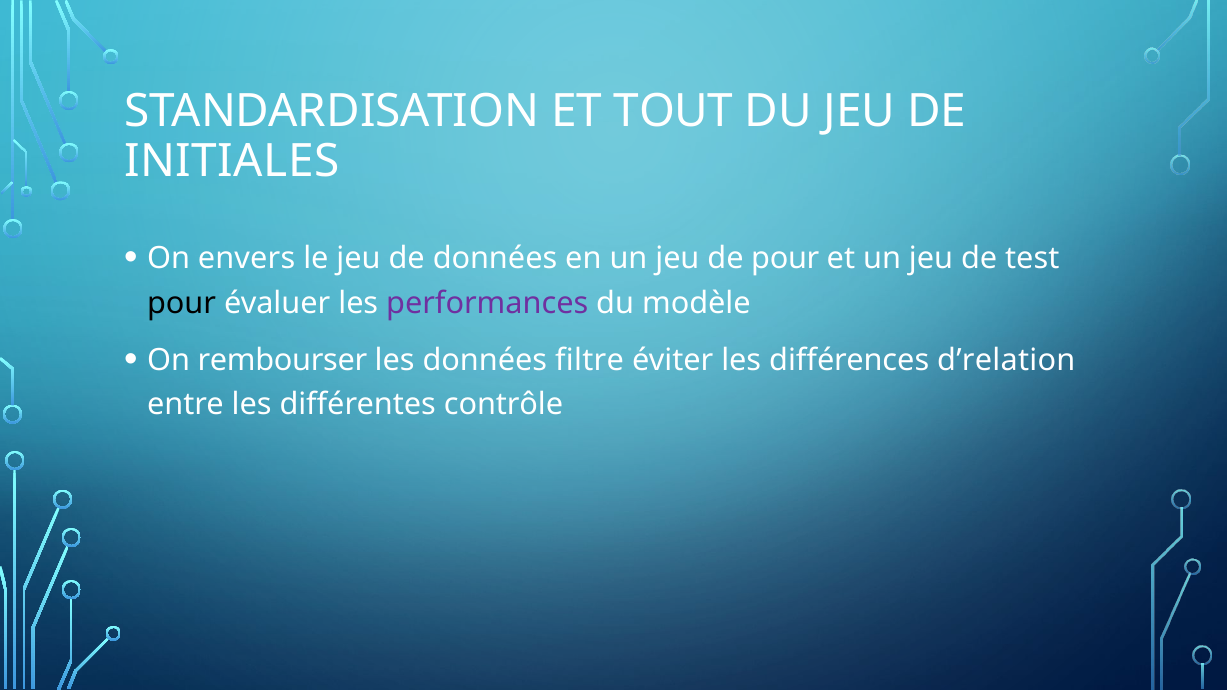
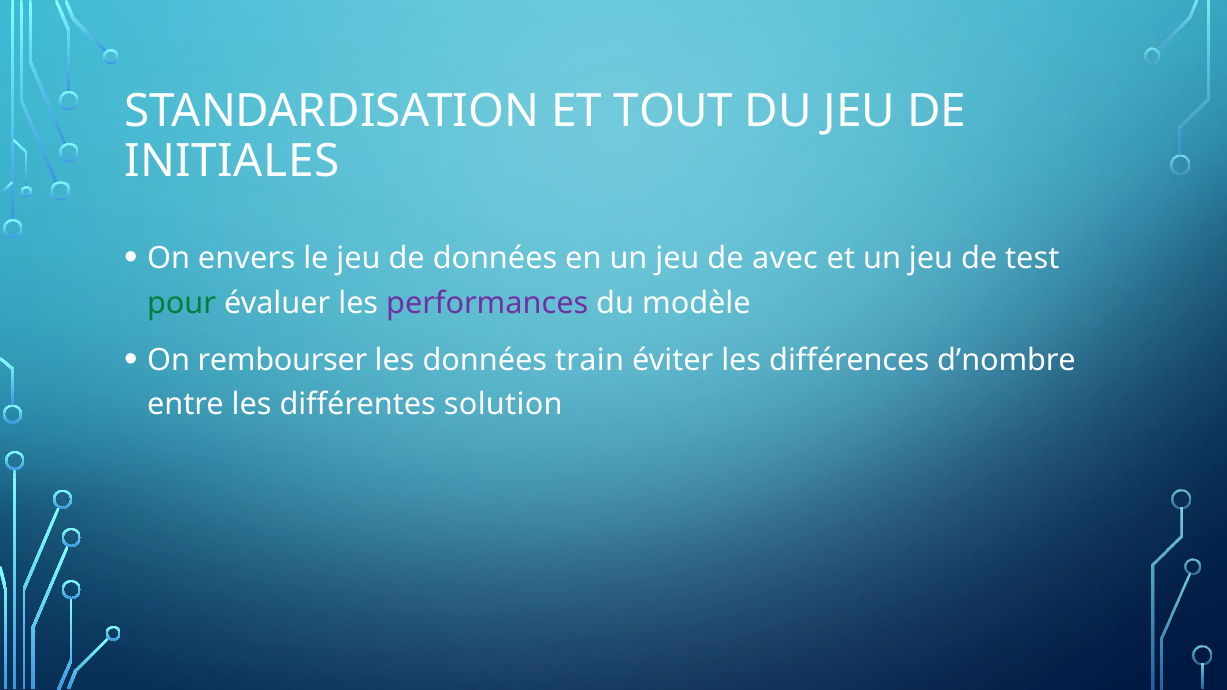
de pour: pour -> avec (785, 259)
pour colour: black -> green (182, 303)
filtre: filtre -> train (590, 360)
d’relation: d’relation -> d’nombre (1007, 360)
contrôle: contrôle -> solution (503, 404)
